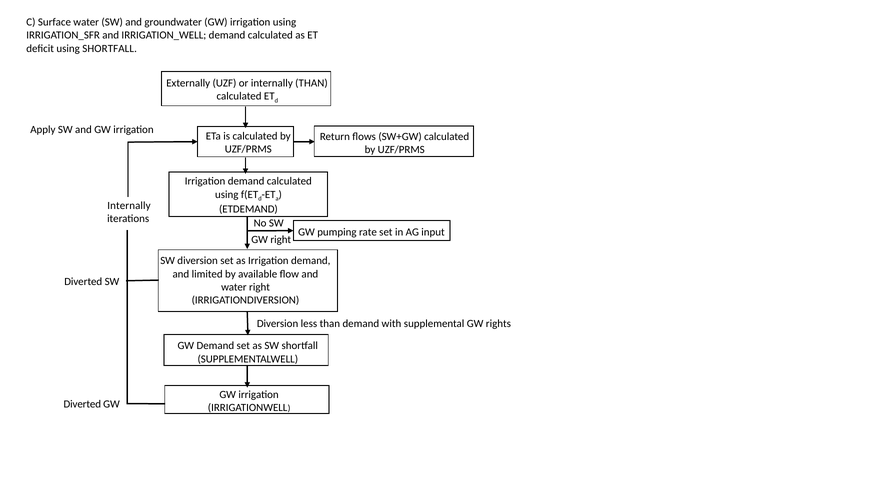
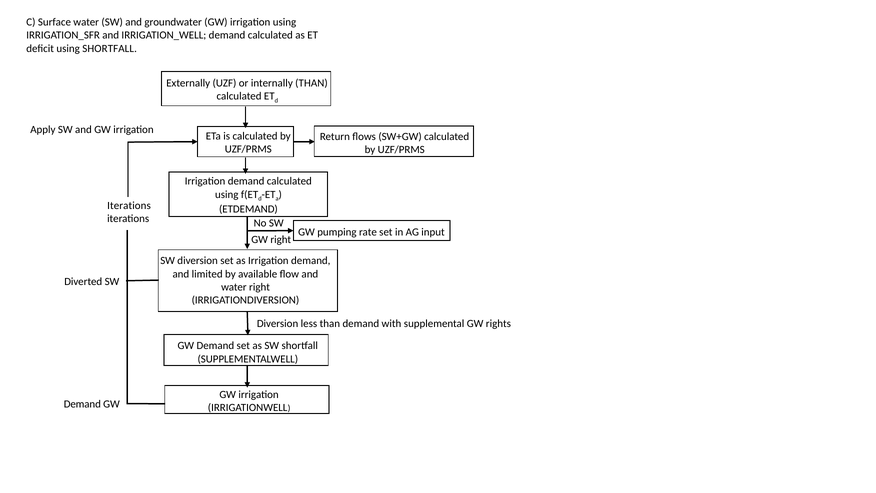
Internally: Internally -> Iterations (129, 205)
Diverted: Diverted -> Demand (82, 404)
